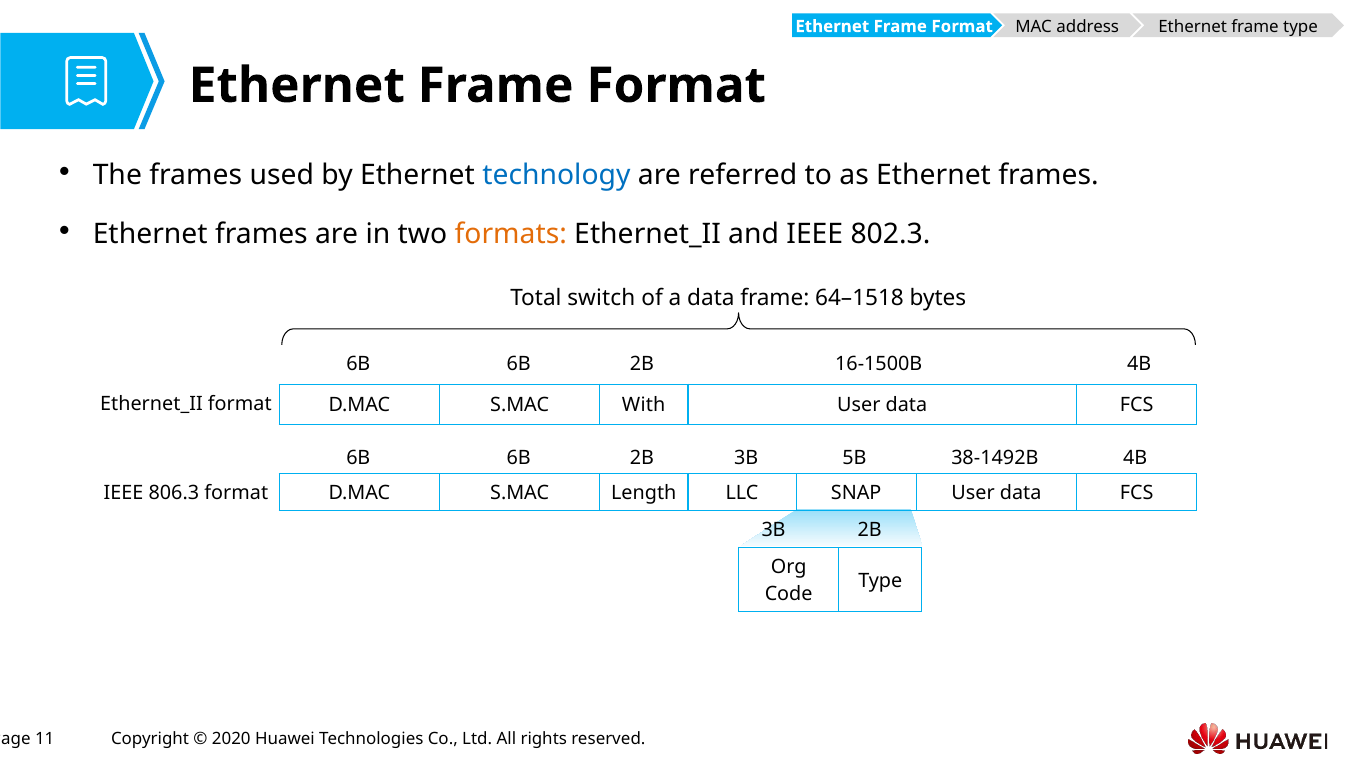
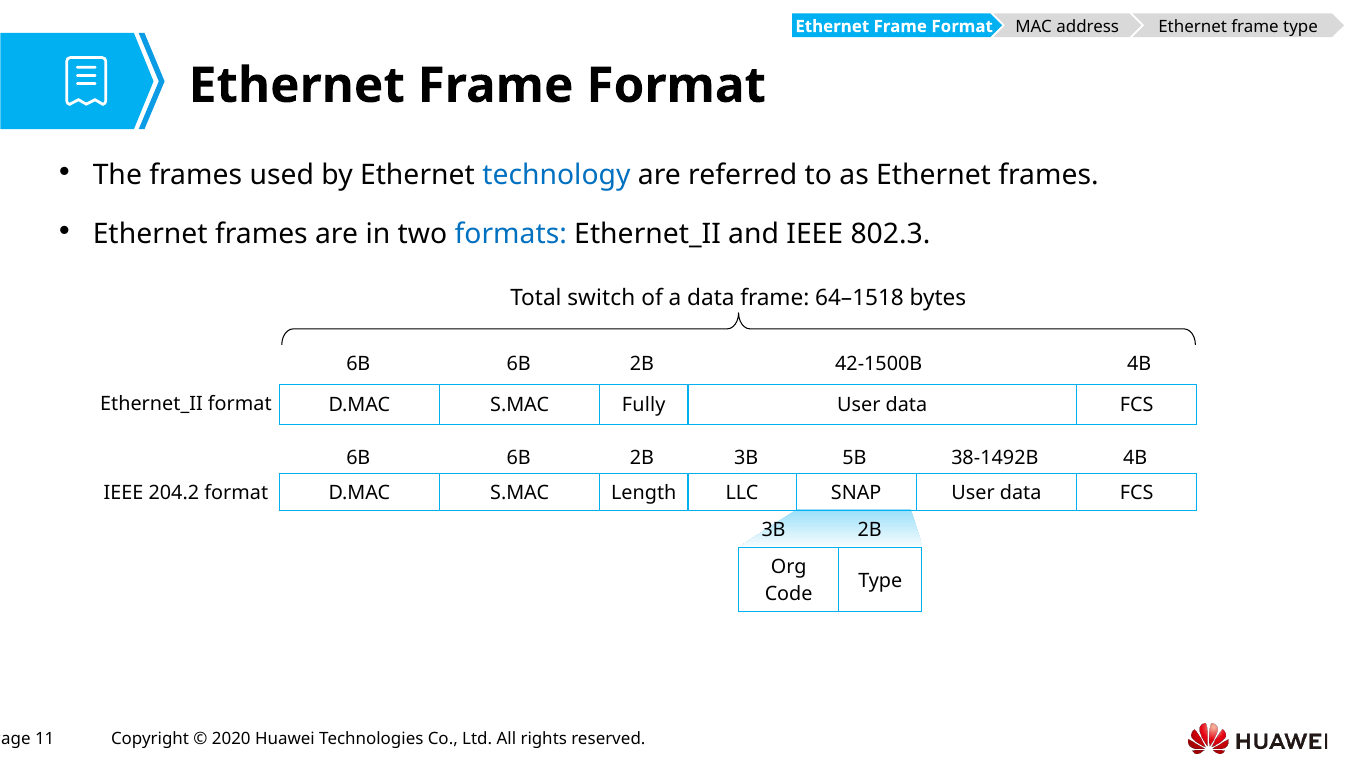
formats colour: orange -> blue (511, 234)
16-1500B: 16-1500B -> 42-1500B (879, 364)
With: With -> Fully (644, 406)
806.3: 806.3 -> 204.2 (174, 493)
